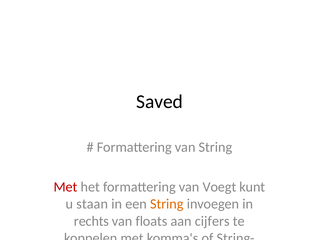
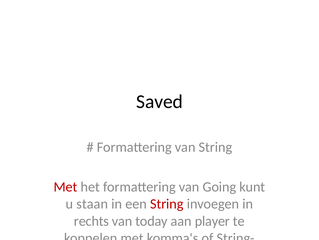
Voegt: Voegt -> Going (219, 186)
String colour: orange -> red (167, 203)
floats: floats -> today (151, 220)
aan cijfers: cijfers -> player (212, 220)
